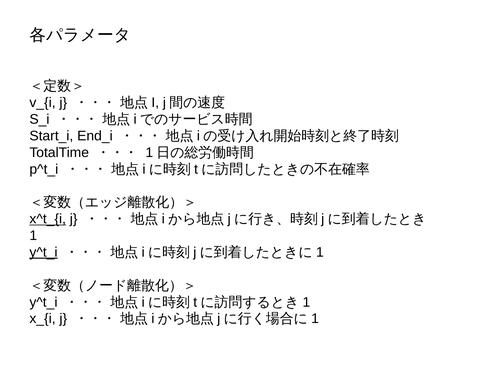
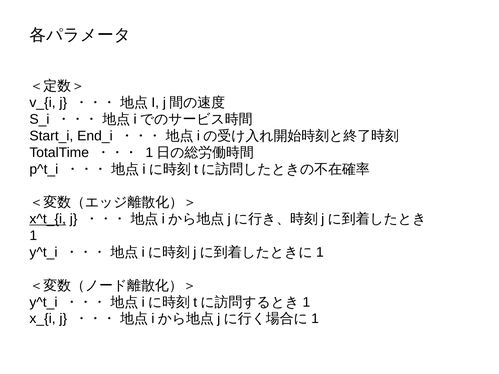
y^t_i underline: present -> none (43, 252)
